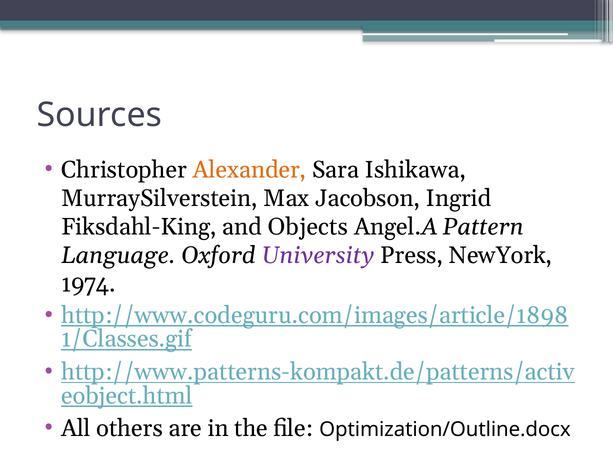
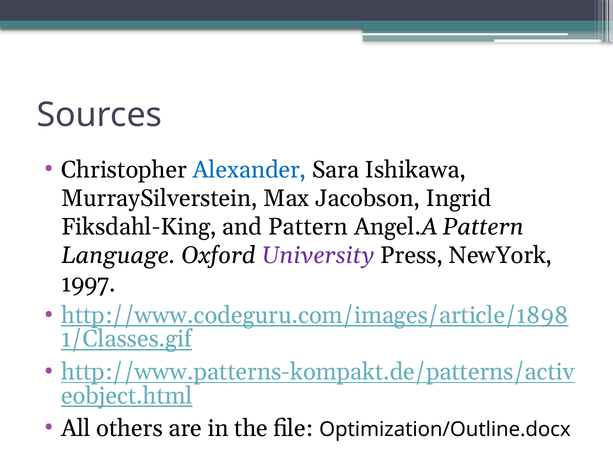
Alexander colour: orange -> blue (250, 170)
and Objects: Objects -> Pattern (308, 227)
1974: 1974 -> 1997 (88, 284)
